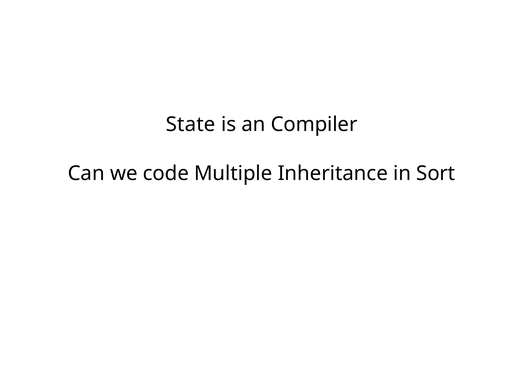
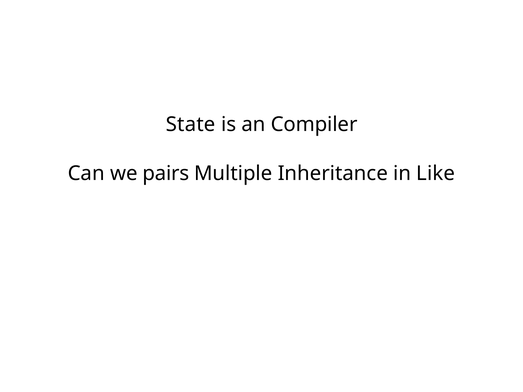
code: code -> pairs (166, 174)
Sort: Sort -> Like (436, 174)
